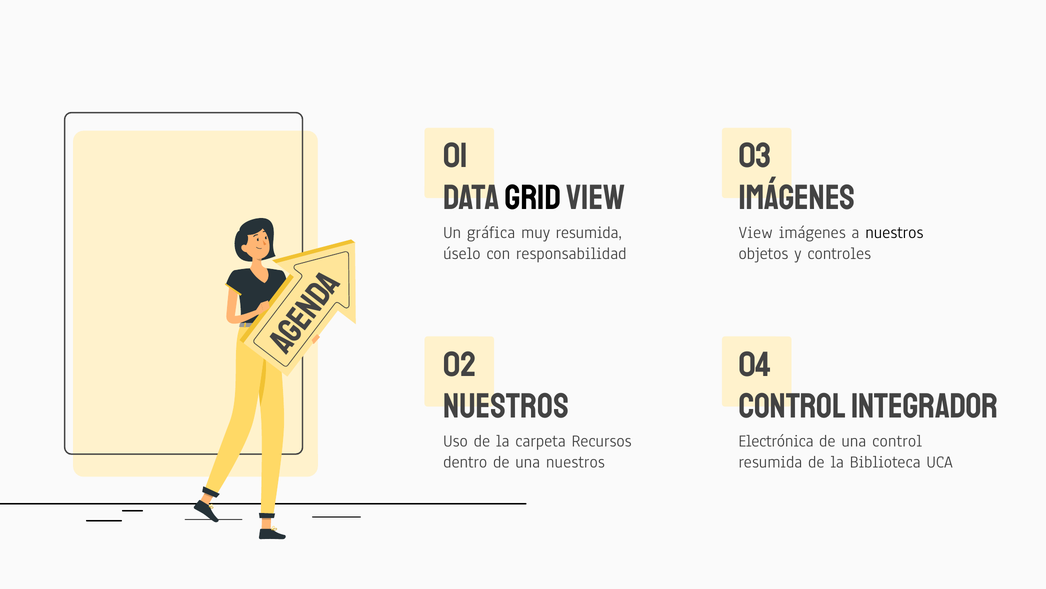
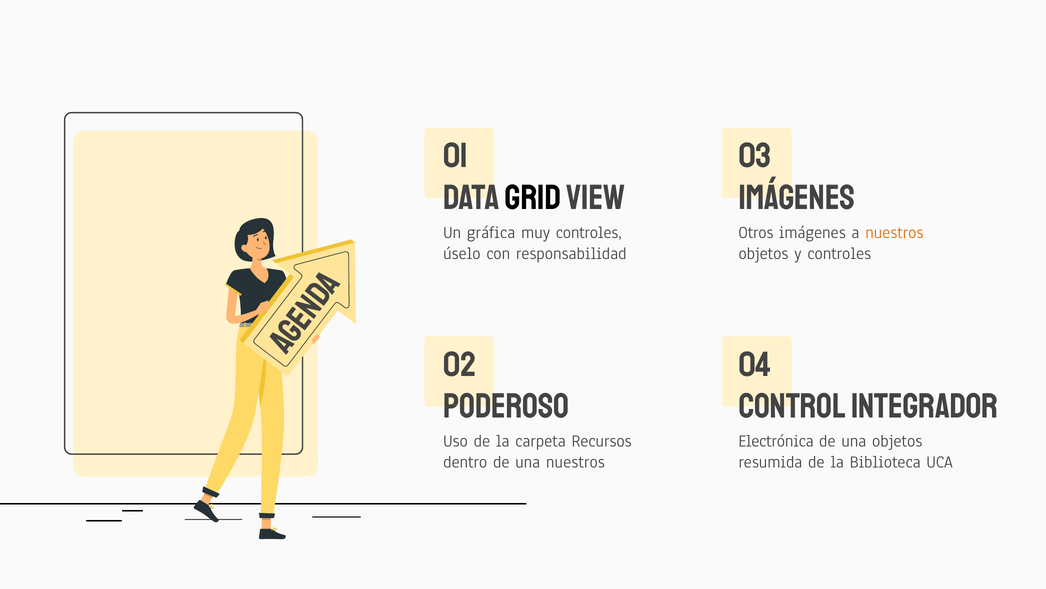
muy resumida: resumida -> controles (589, 232)
View: View -> Otros (756, 232)
nuestros colour: black -> orange (894, 232)
nuestros: nuestros -> poderoso (506, 406)
una control: control -> objetos (897, 441)
